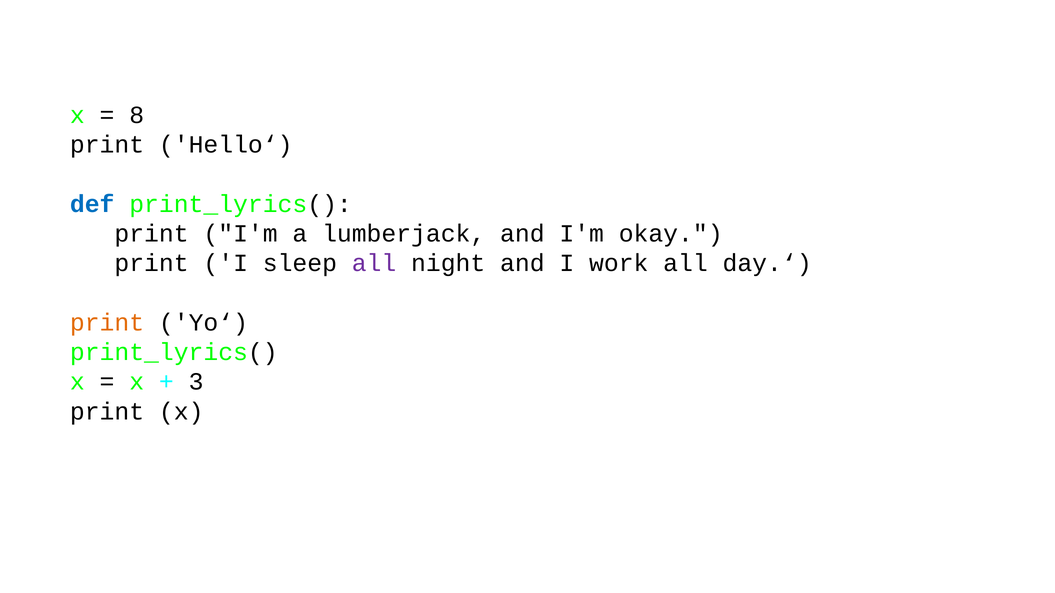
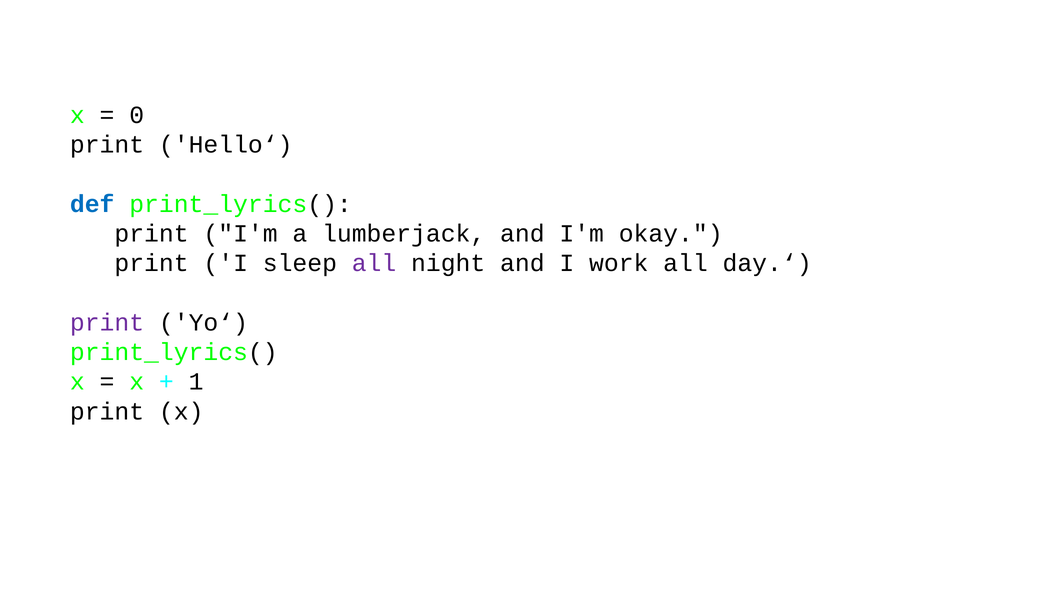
8: 8 -> 0 (137, 115)
print colour: orange -> purple (107, 323)
3: 3 -> 1 (196, 382)
